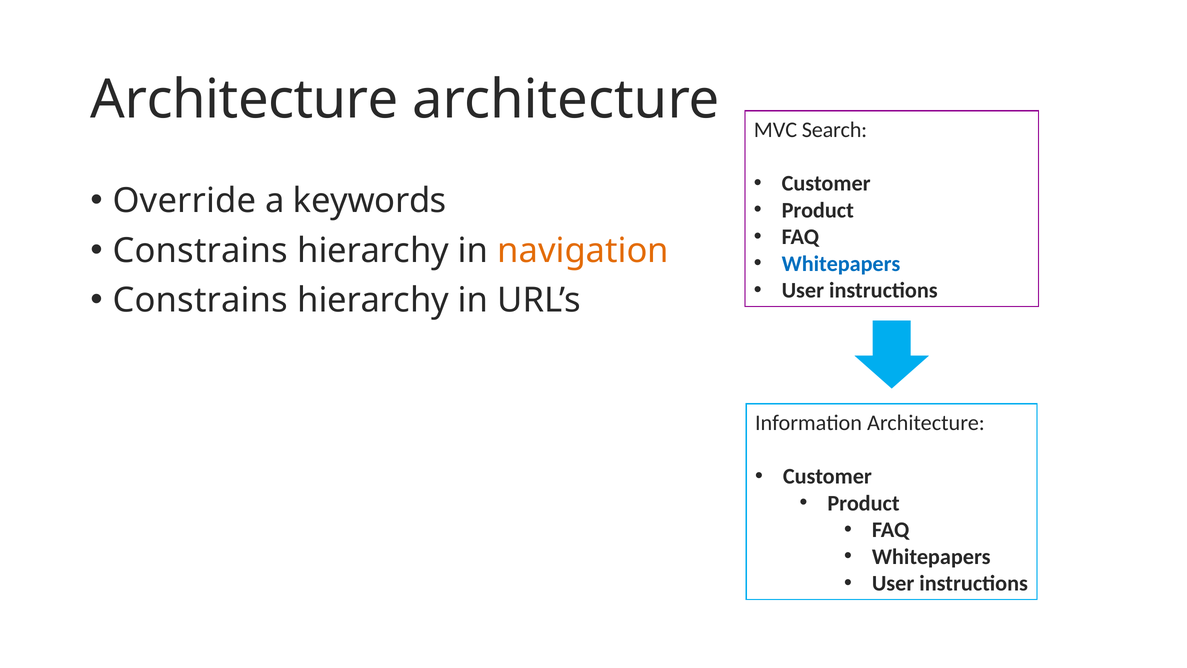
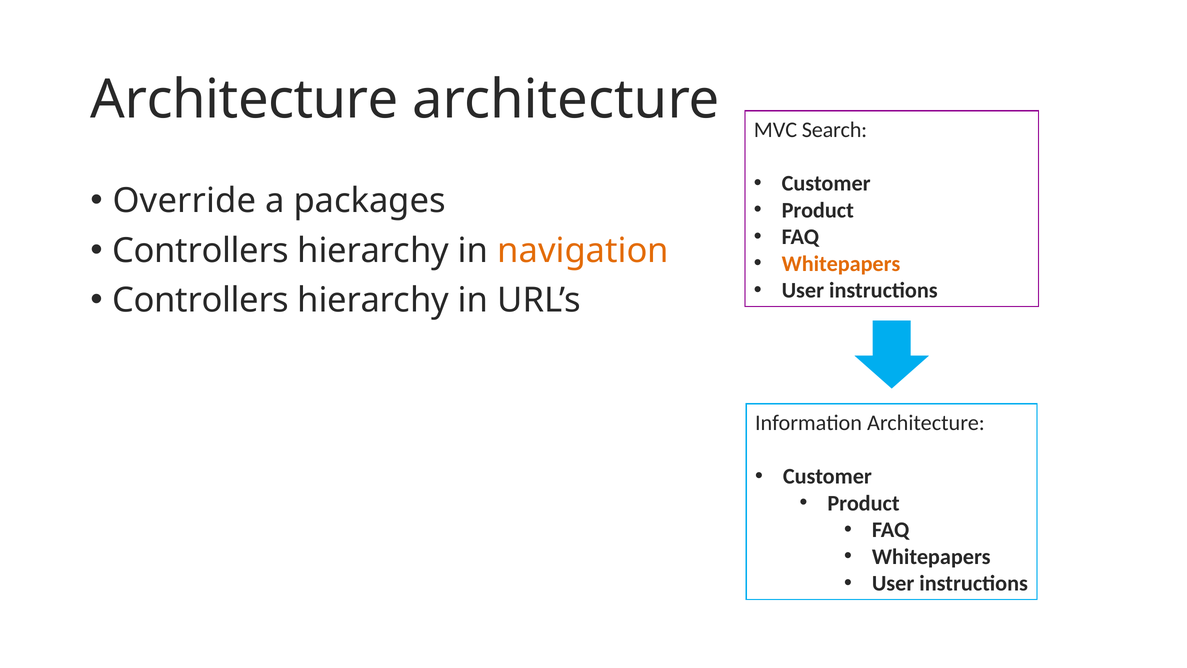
keywords: keywords -> packages (370, 201)
Constrains: Constrains -> Controllers (201, 250)
Whitepapers colour: blue -> orange (841, 264)
Constrains: Constrains -> Controllers (201, 300)
